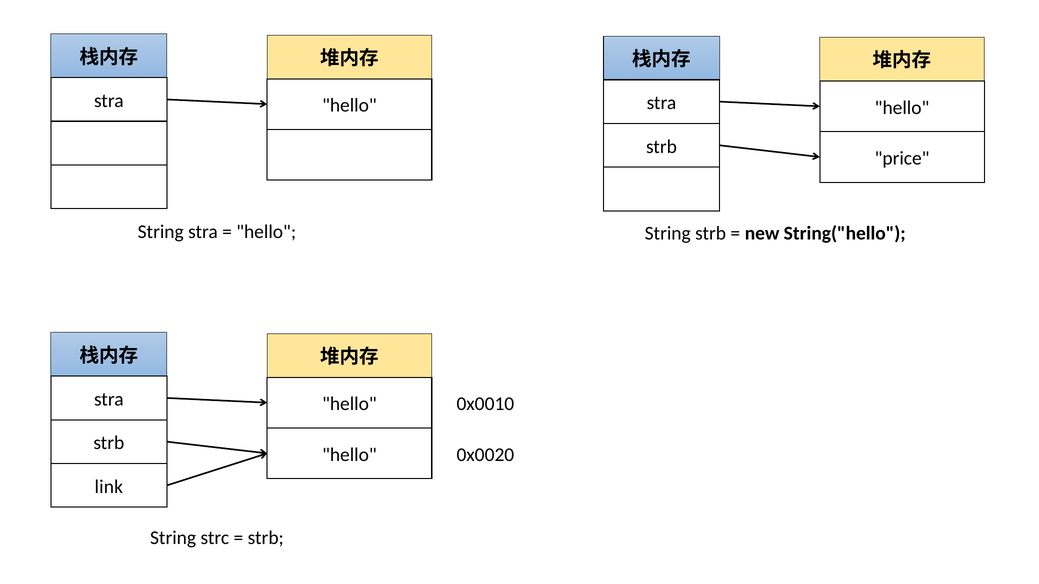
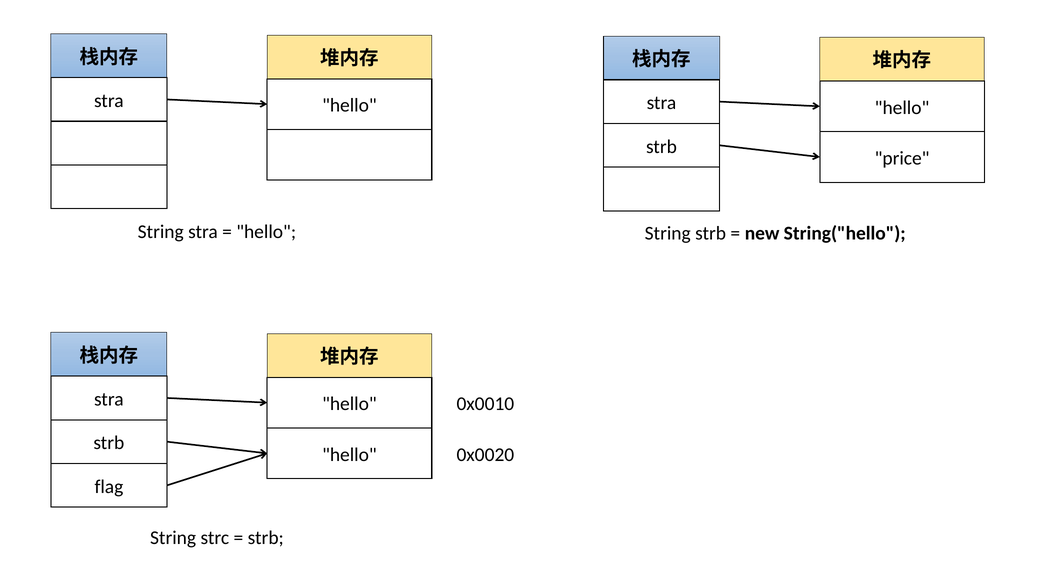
link: link -> flag (109, 487)
